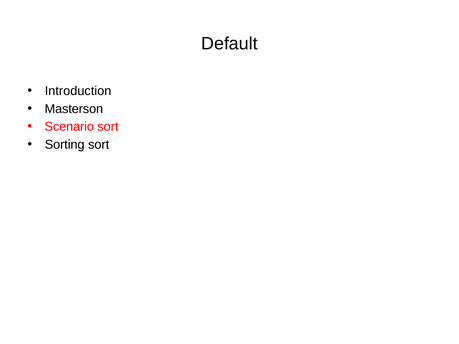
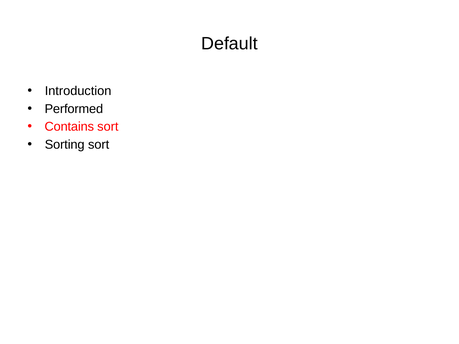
Masterson: Masterson -> Performed (74, 109)
Scenario: Scenario -> Contains (69, 127)
